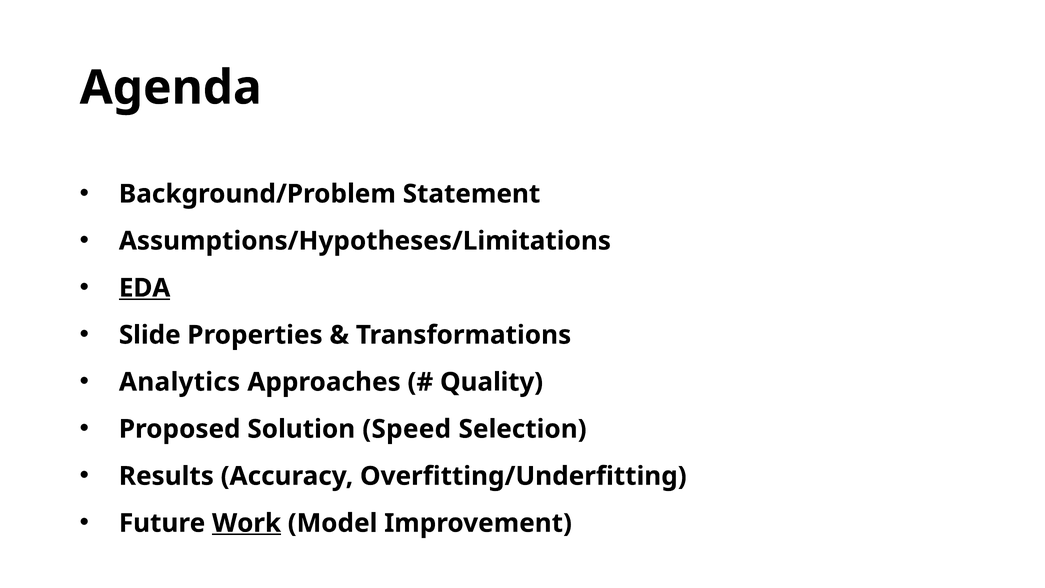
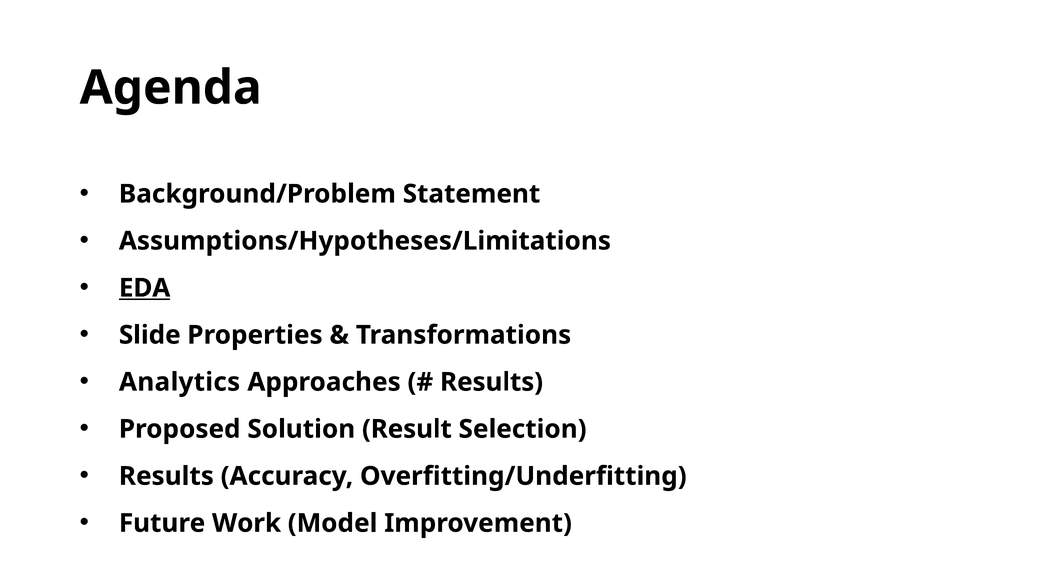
Quality: Quality -> Results (492, 382)
Speed: Speed -> Result (407, 429)
Work underline: present -> none (247, 523)
